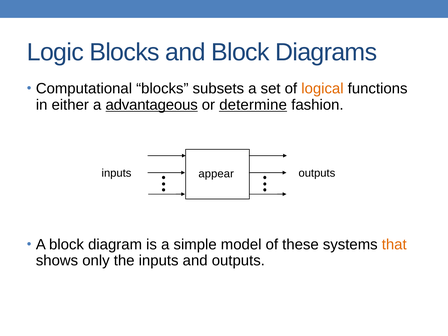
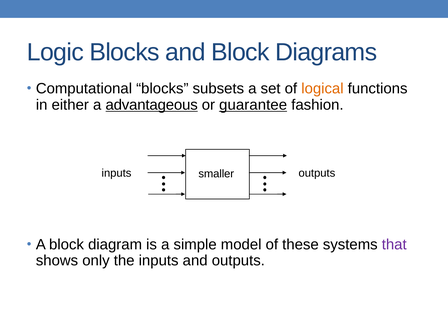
determine: determine -> guarantee (253, 105)
appear: appear -> smaller (216, 174)
that colour: orange -> purple (394, 244)
